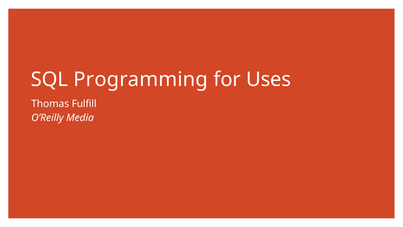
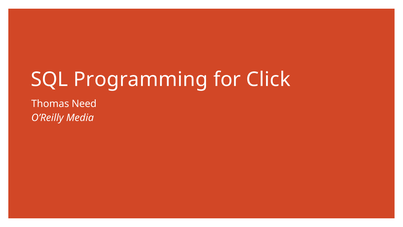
Uses: Uses -> Click (268, 79)
Fulfill: Fulfill -> Need (84, 104)
